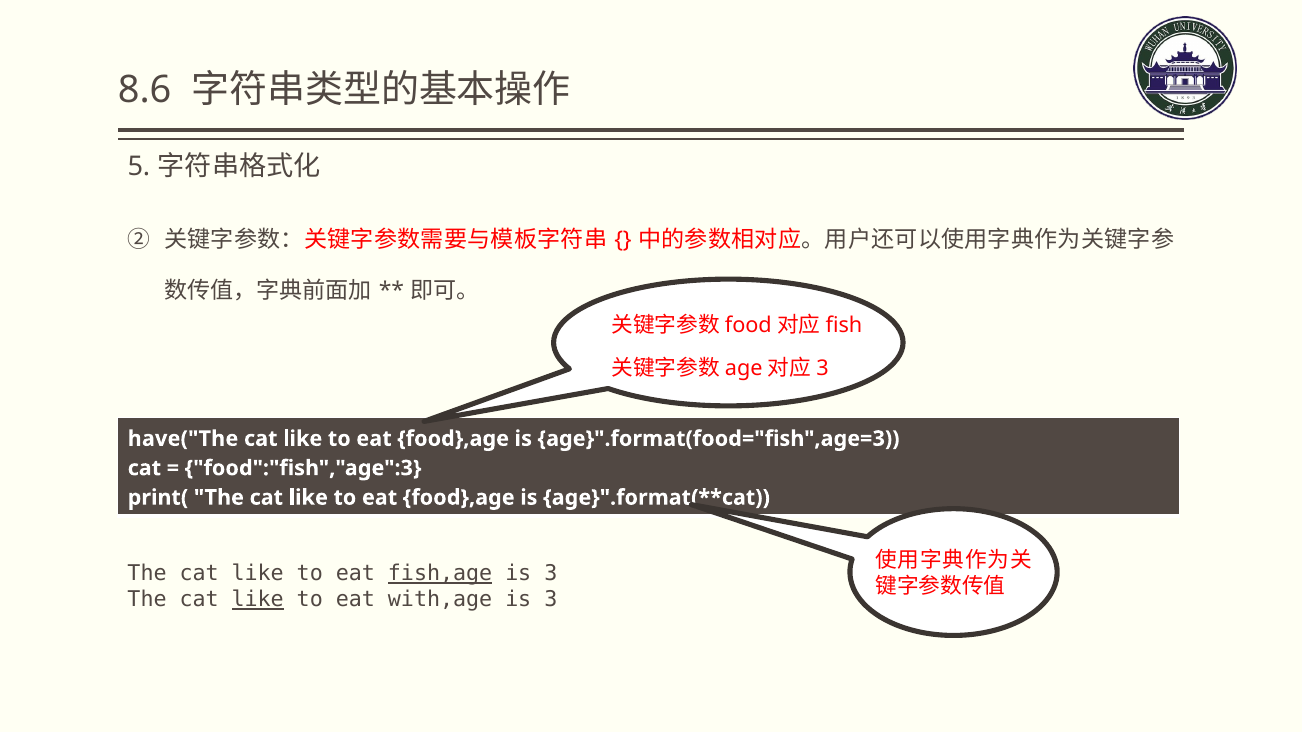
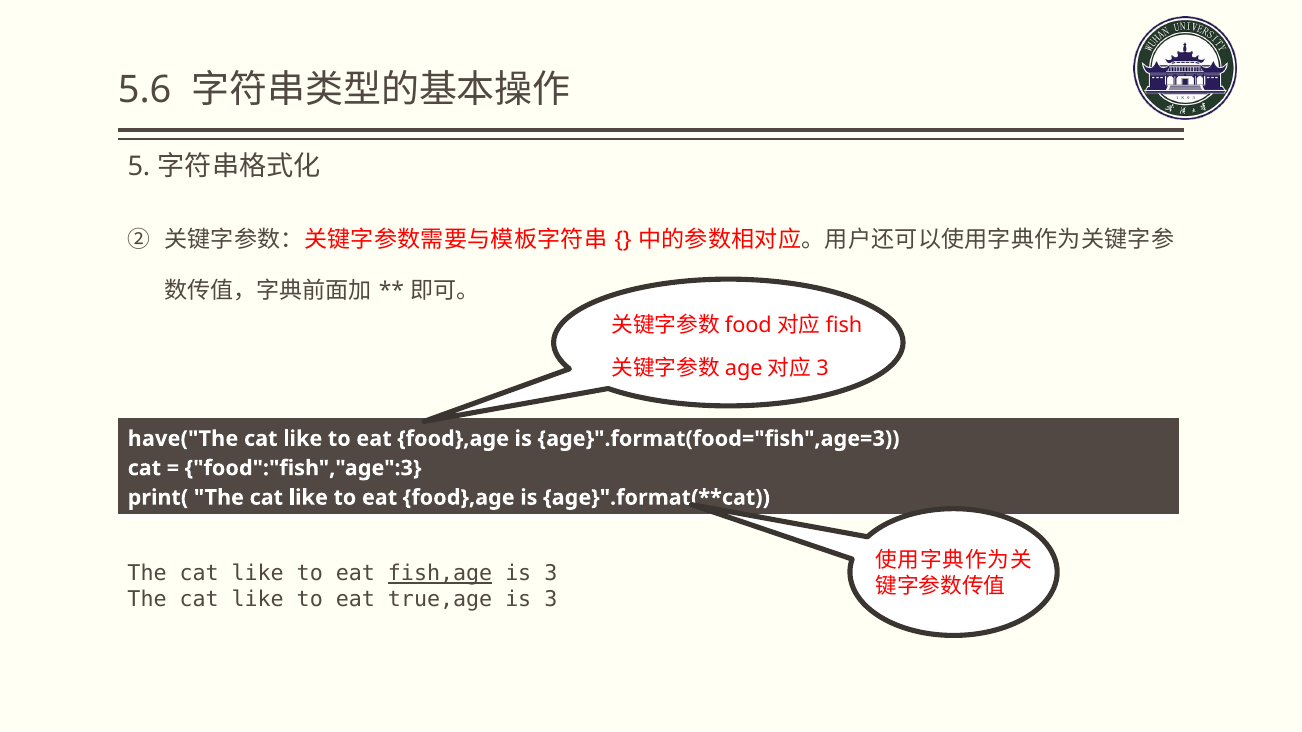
8.6: 8.6 -> 5.6 (145, 90)
like underline: present -> none (258, 600)
with,age: with,age -> true,age (440, 600)
